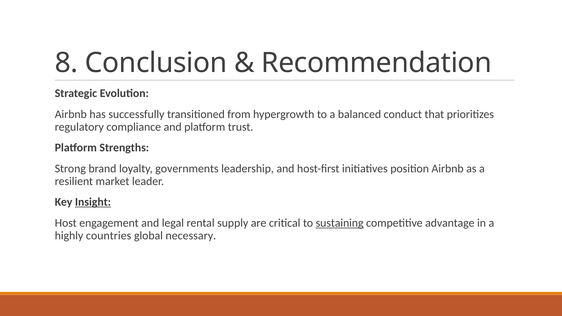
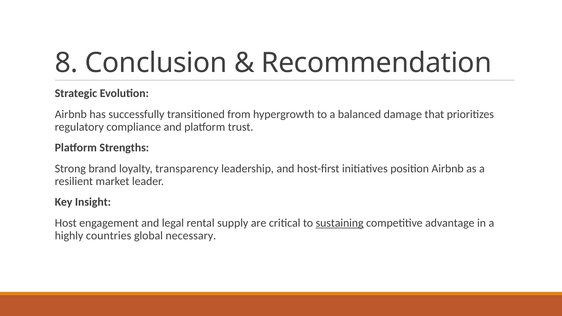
conduct: conduct -> damage (403, 114)
governments: governments -> transparency (187, 169)
Insight underline: present -> none (93, 202)
